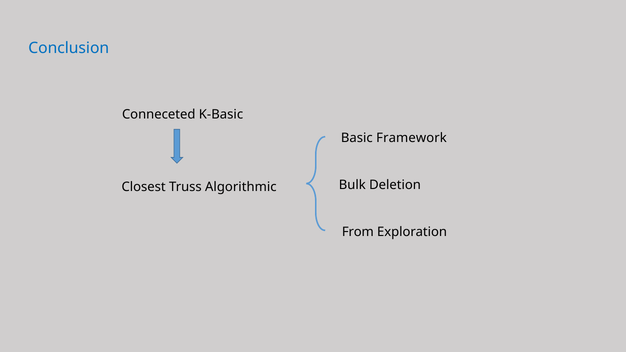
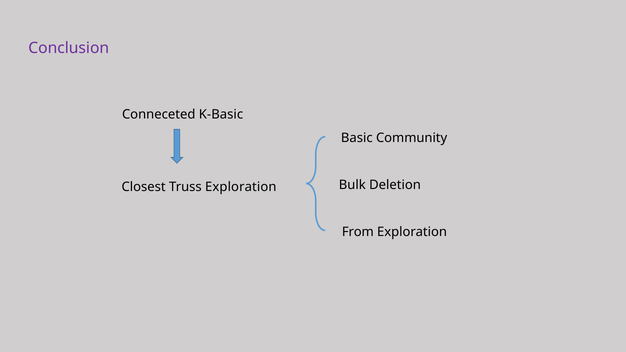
Conclusion colour: blue -> purple (69, 48)
Framework: Framework -> Community (412, 138)
Truss Algorithmic: Algorithmic -> Exploration (241, 187)
